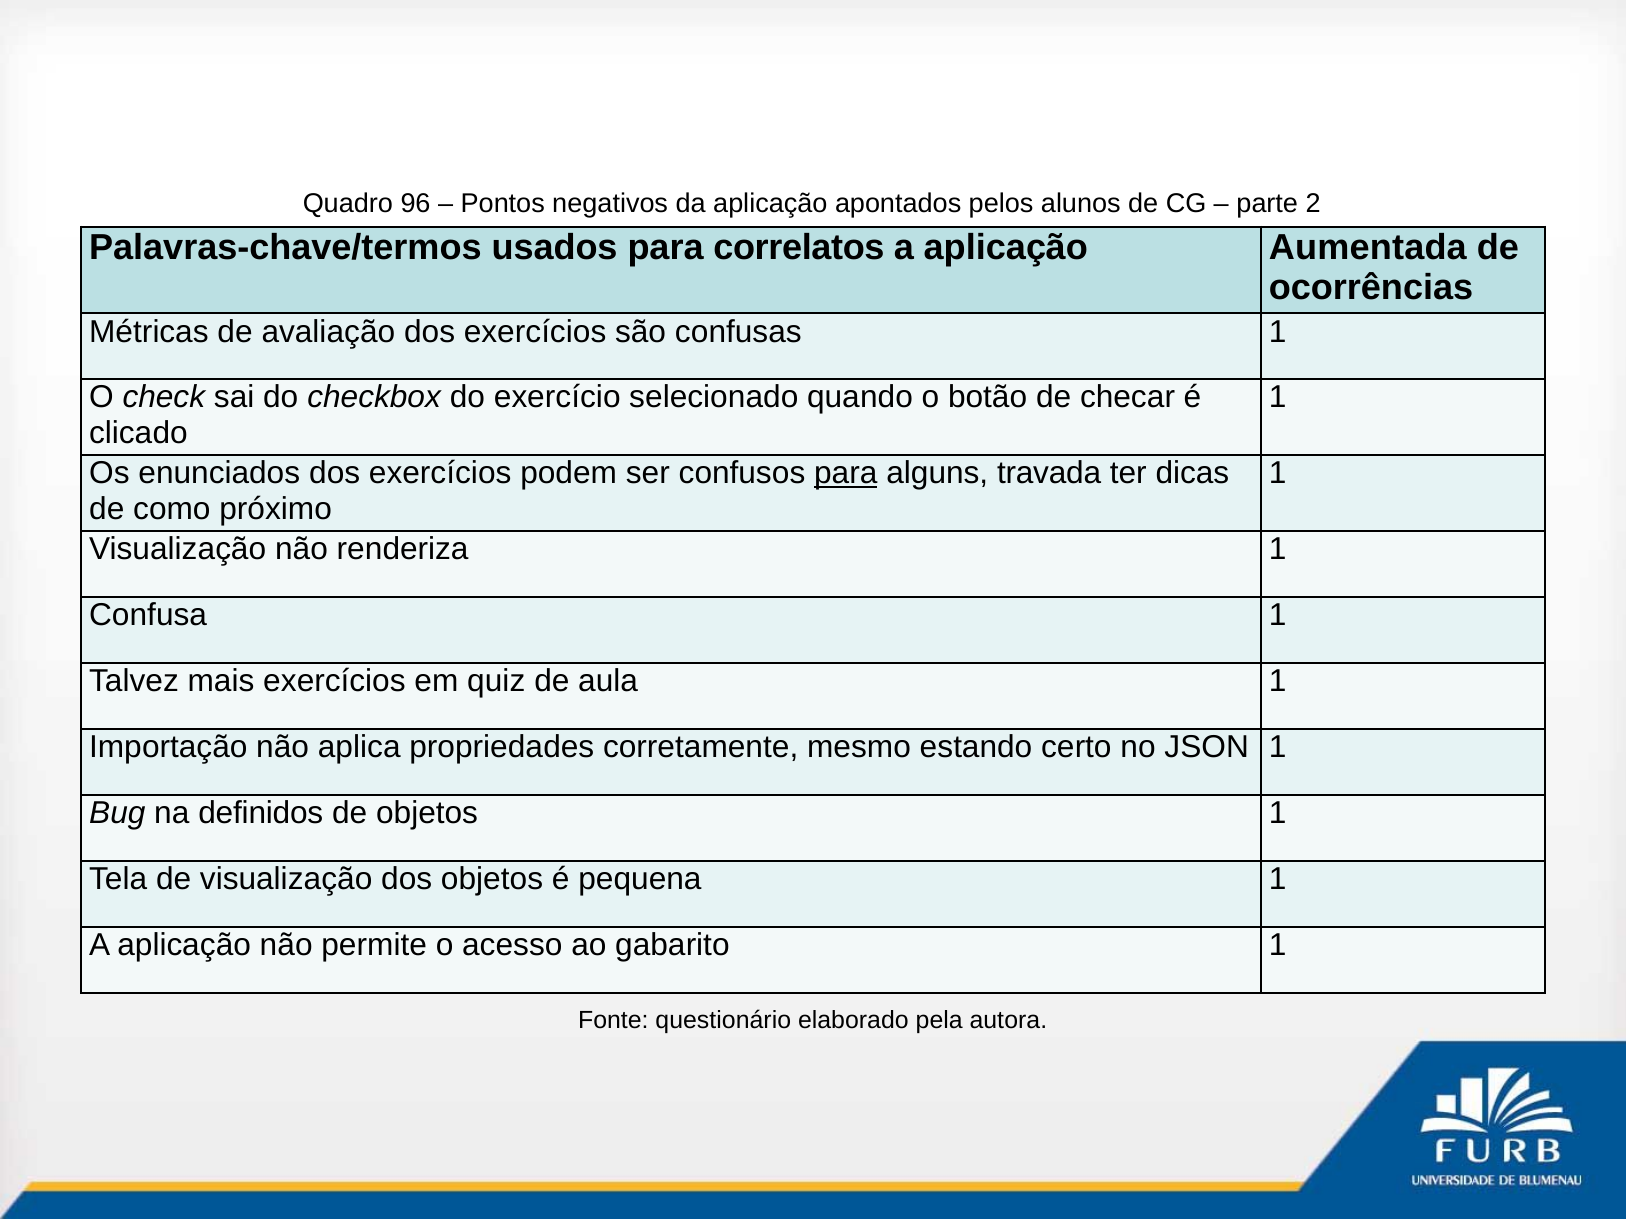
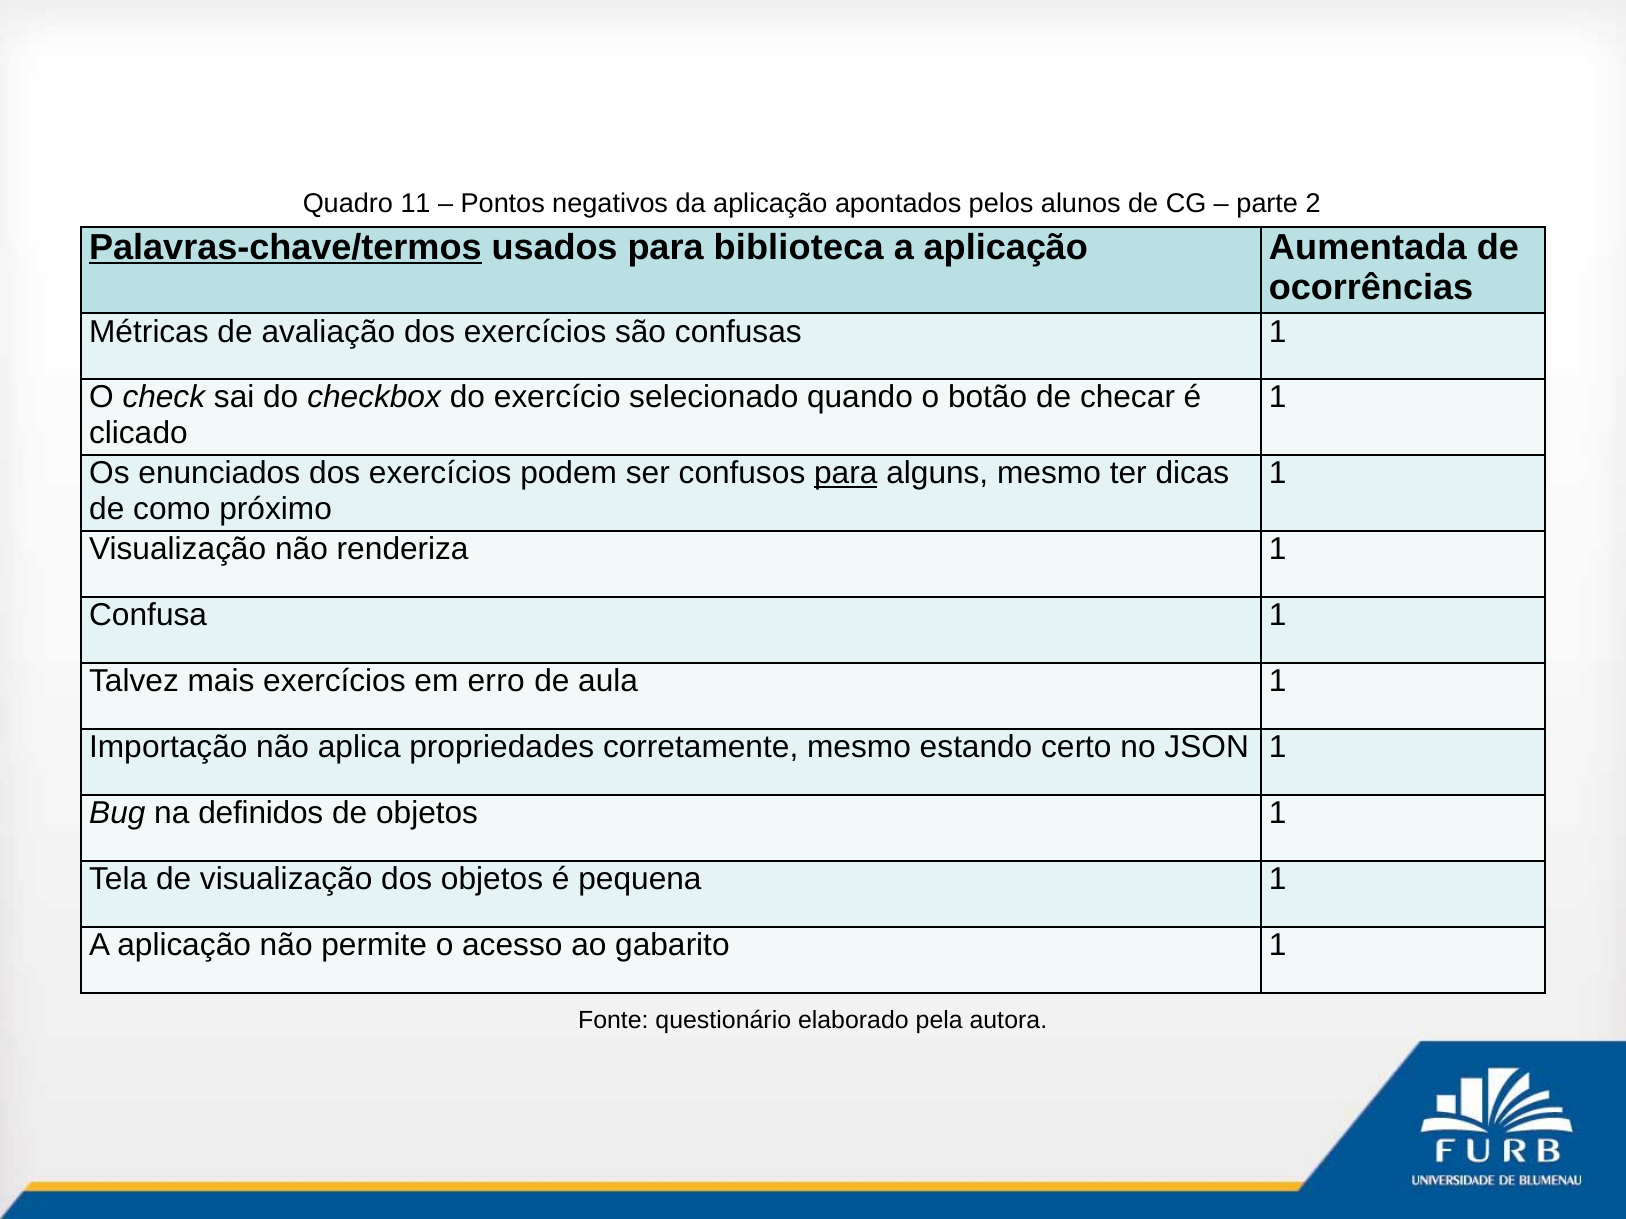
96: 96 -> 11 (416, 203)
Palavras-chave/termos underline: none -> present (285, 247)
correlatos: correlatos -> biblioteca (799, 247)
alguns travada: travada -> mesmo (1049, 474)
quiz: quiz -> erro (496, 682)
